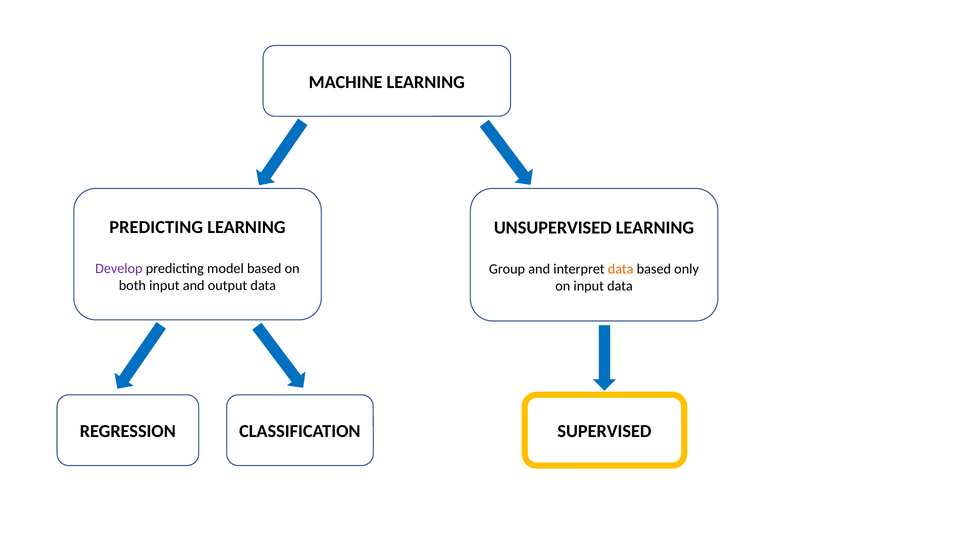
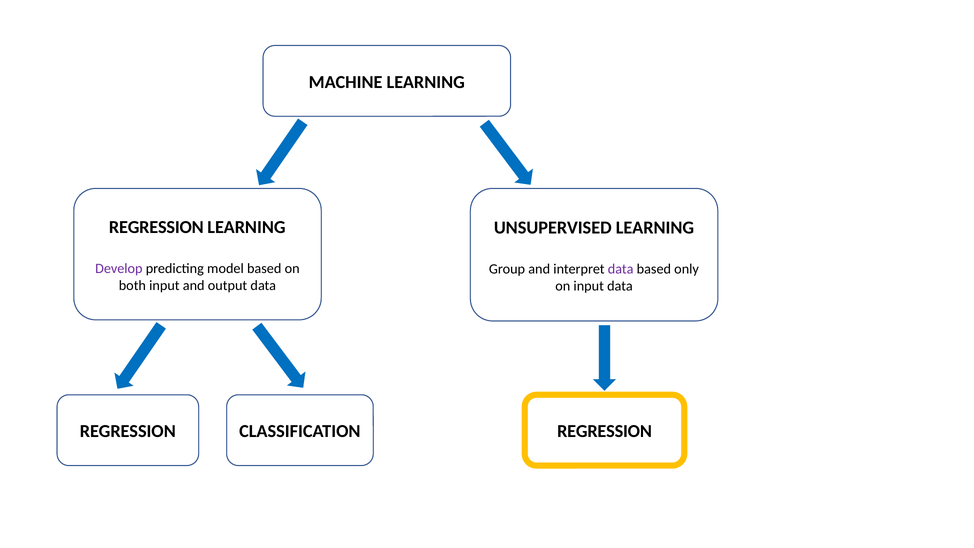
PREDICTING: PREDICTING -> REGRESSION (156, 227)
data colour: orange -> purple (621, 269)
REGRESSION SUPERVISED: SUPERVISED -> REGRESSION (605, 431)
